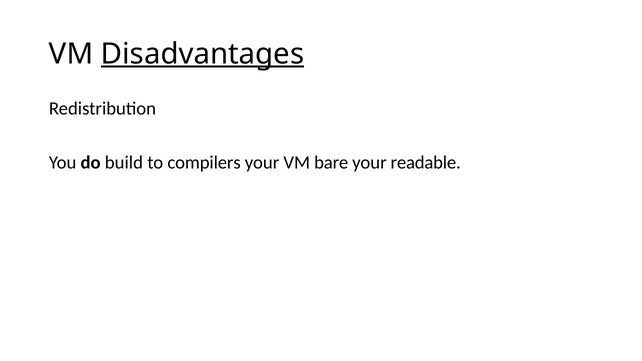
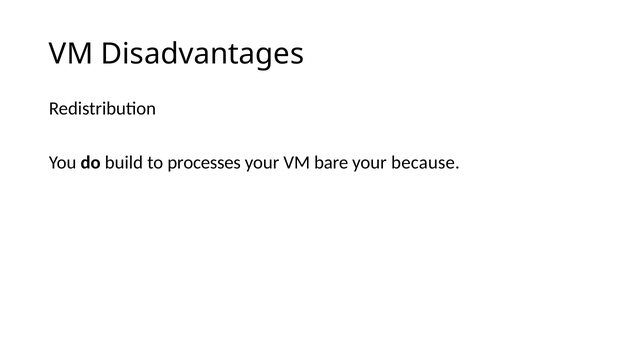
Disadvantages underline: present -> none (203, 54)
compilers: compilers -> processes (204, 162)
readable: readable -> because (426, 162)
